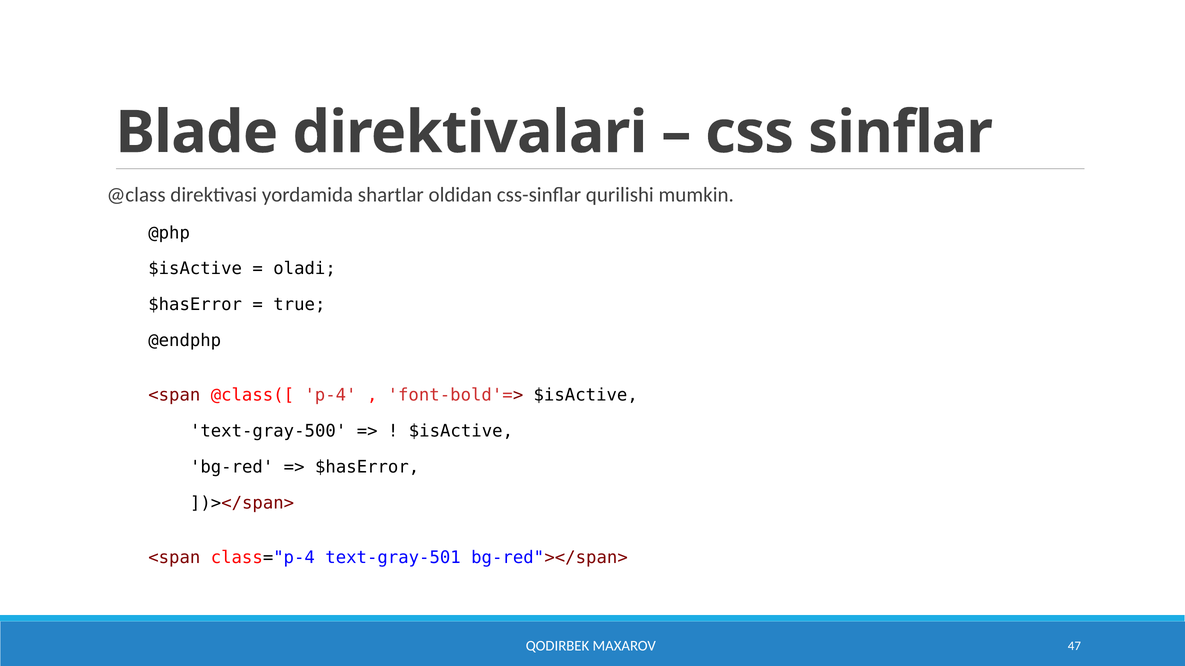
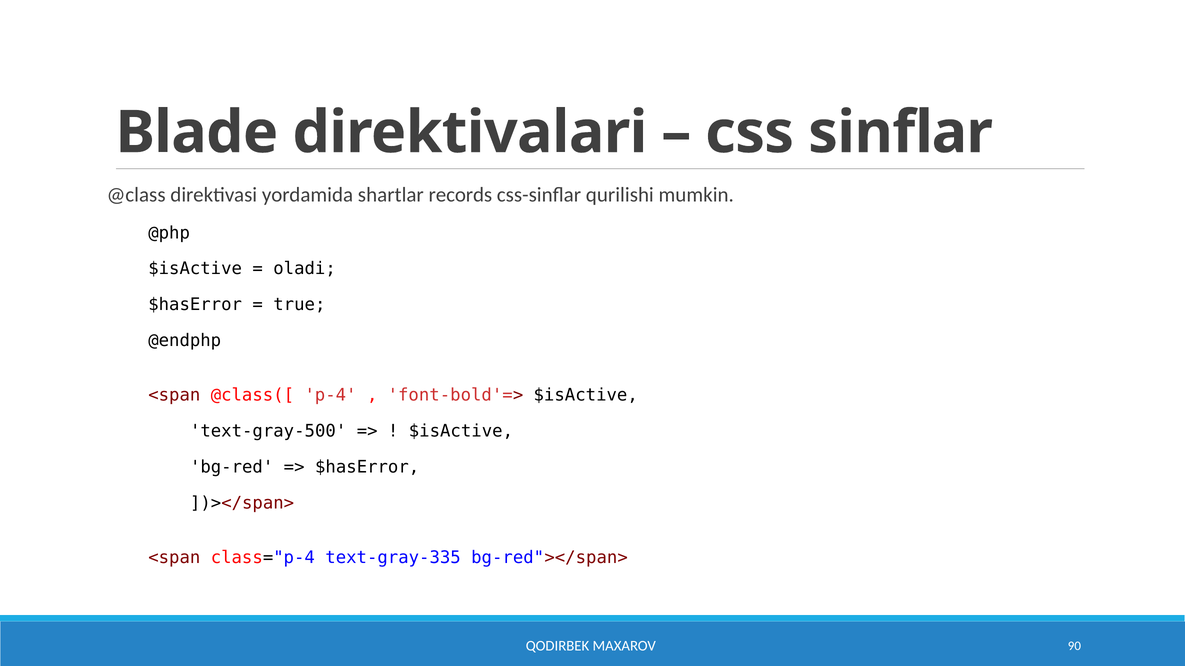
oldidan: oldidan -> records (460, 195)
text-gray-501: text-gray-501 -> text-gray-335 (393, 558)
47: 47 -> 90 (1074, 646)
